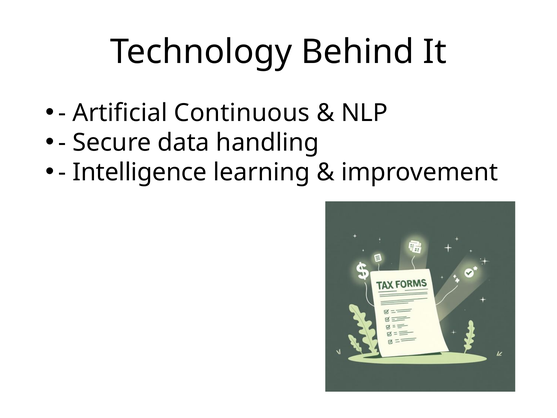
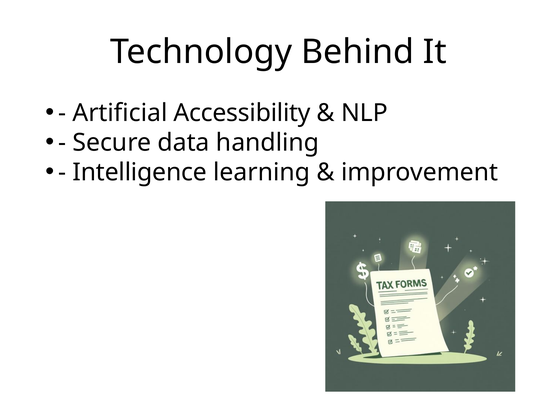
Continuous: Continuous -> Accessibility (242, 113)
